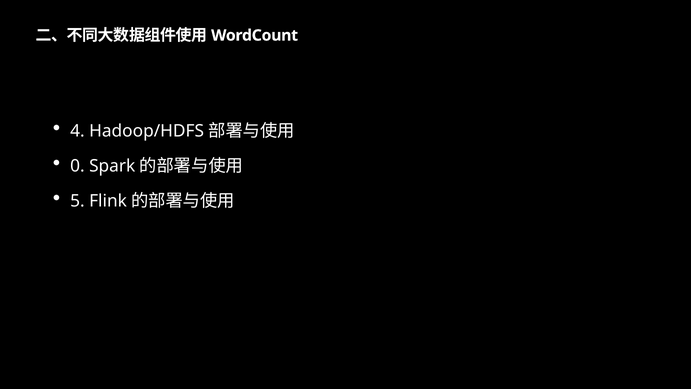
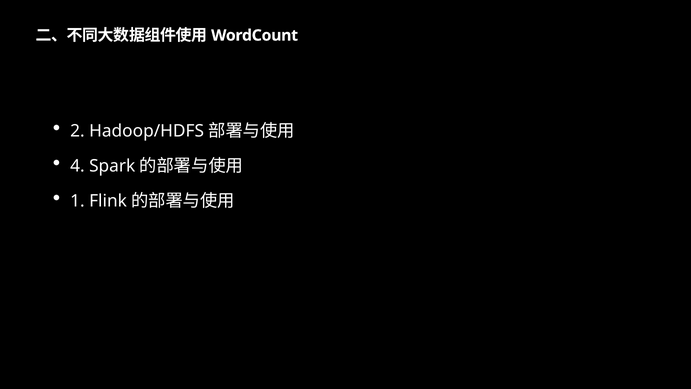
4: 4 -> 2 (77, 131)
0: 0 -> 4 (77, 166)
5: 5 -> 1 (77, 201)
